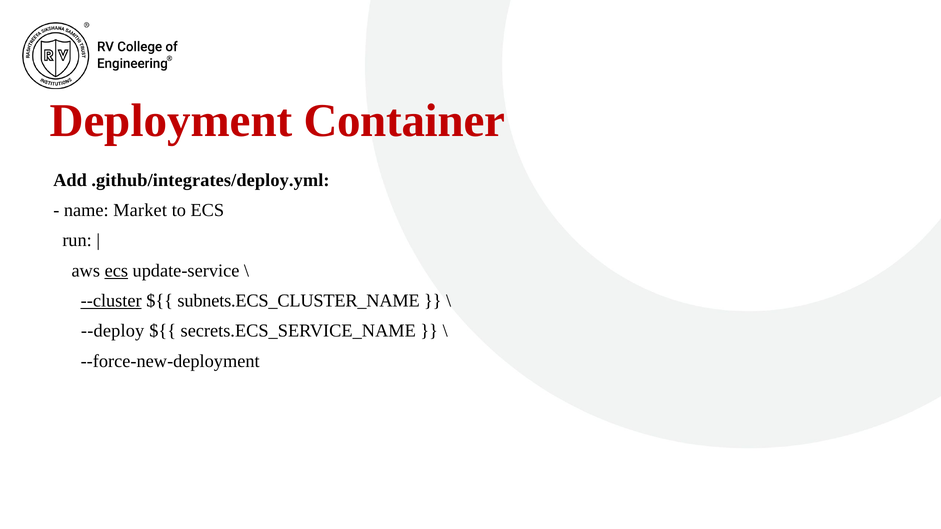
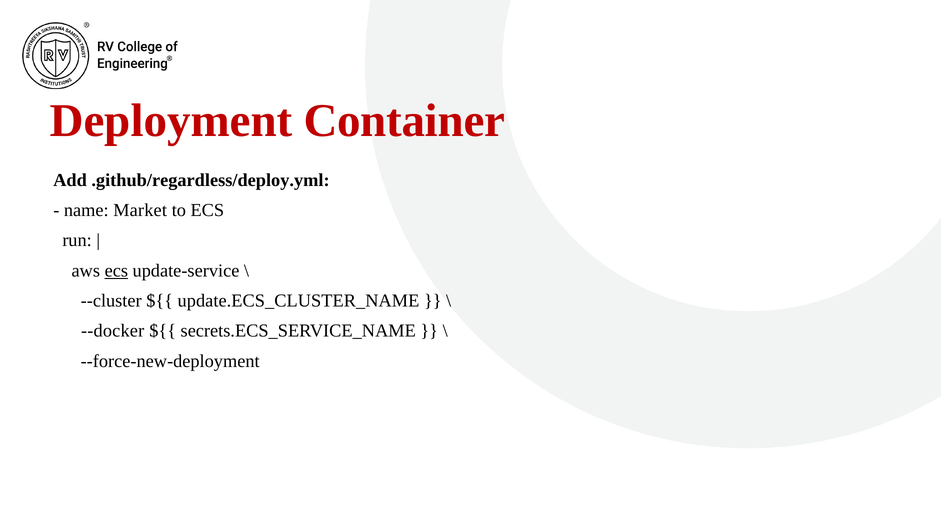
.github/integrates/deploy.yml: .github/integrates/deploy.yml -> .github/regardless/deploy.yml (211, 180)
--cluster underline: present -> none (111, 301)
subnets.ECS_CLUSTER_NAME: subnets.ECS_CLUSTER_NAME -> update.ECS_CLUSTER_NAME (298, 301)
--deploy: --deploy -> --docker (113, 331)
